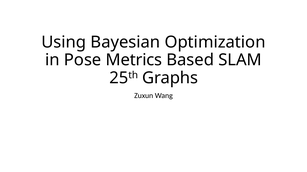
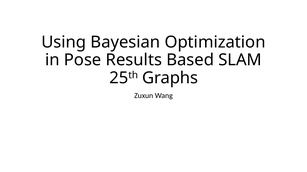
Metrics: Metrics -> Results (134, 60)
